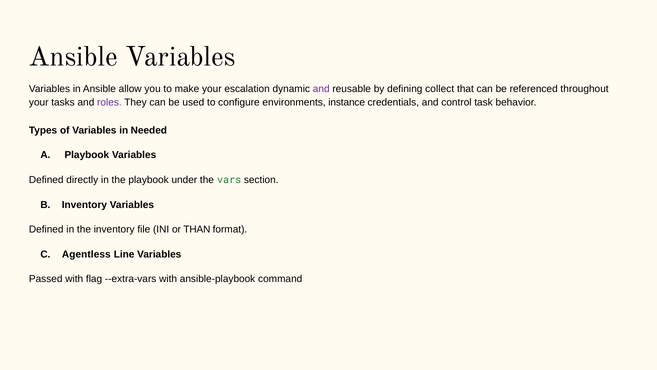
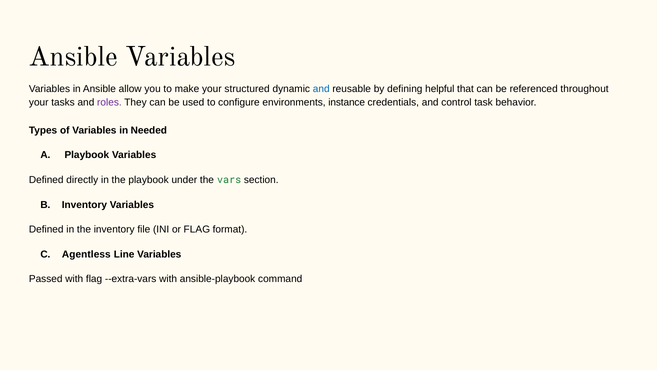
escalation: escalation -> structured (247, 89)
and colour: purple -> blue (321, 89)
collect: collect -> helpful (440, 89)
or THAN: THAN -> FLAG (197, 229)
